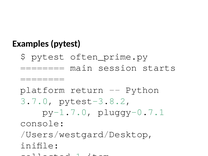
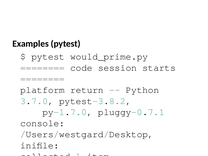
often_prime.py: often_prime.py -> would_prime.py (109, 57)
main: main -> code (81, 68)
